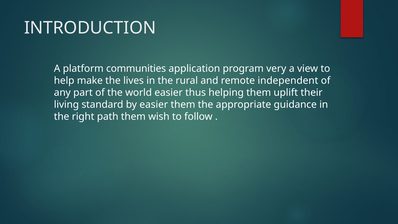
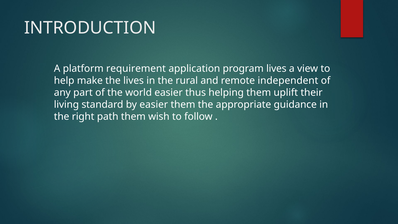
communities: communities -> requirement (136, 69)
program very: very -> lives (276, 69)
